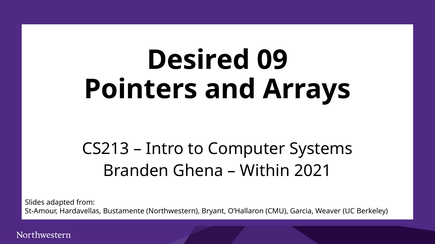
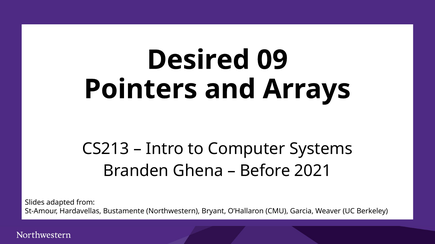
Within: Within -> Before (265, 171)
